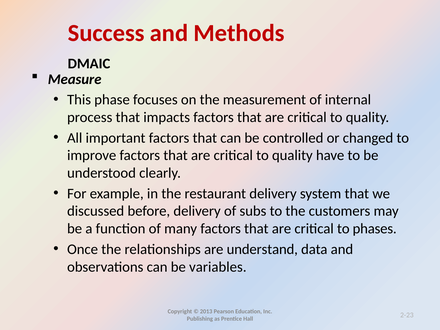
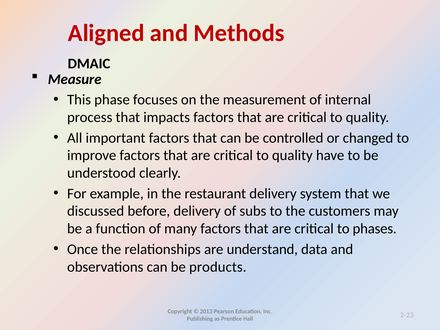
Success: Success -> Aligned (106, 33)
variables: variables -> products (218, 267)
